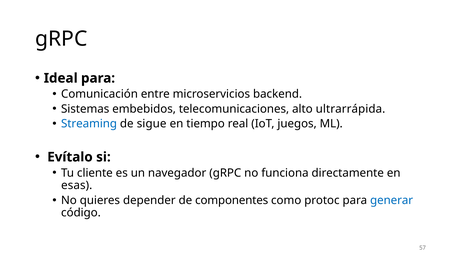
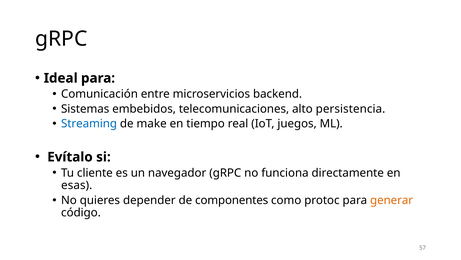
ultrarrápida: ultrarrápida -> persistencia (351, 109)
sigue: sigue -> make (152, 124)
generar colour: blue -> orange (392, 200)
